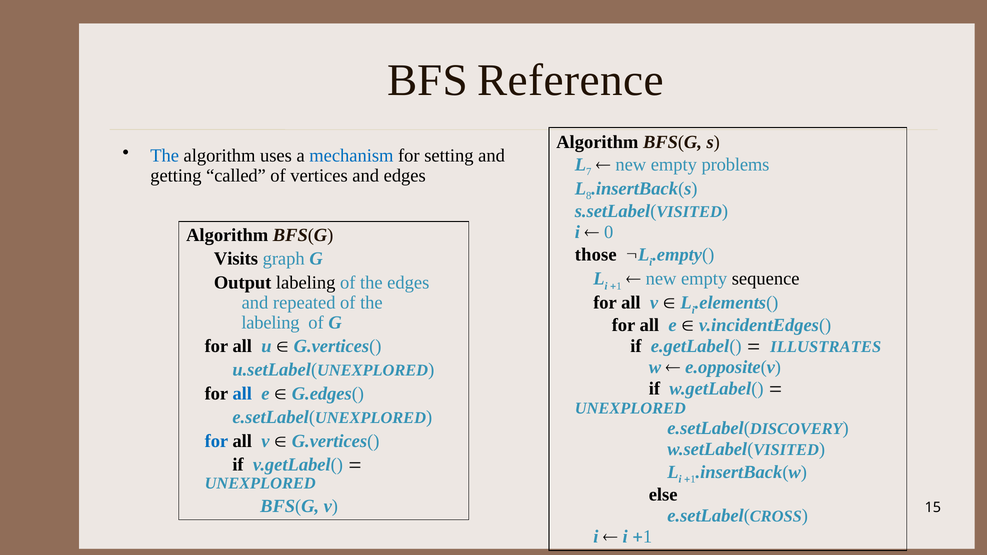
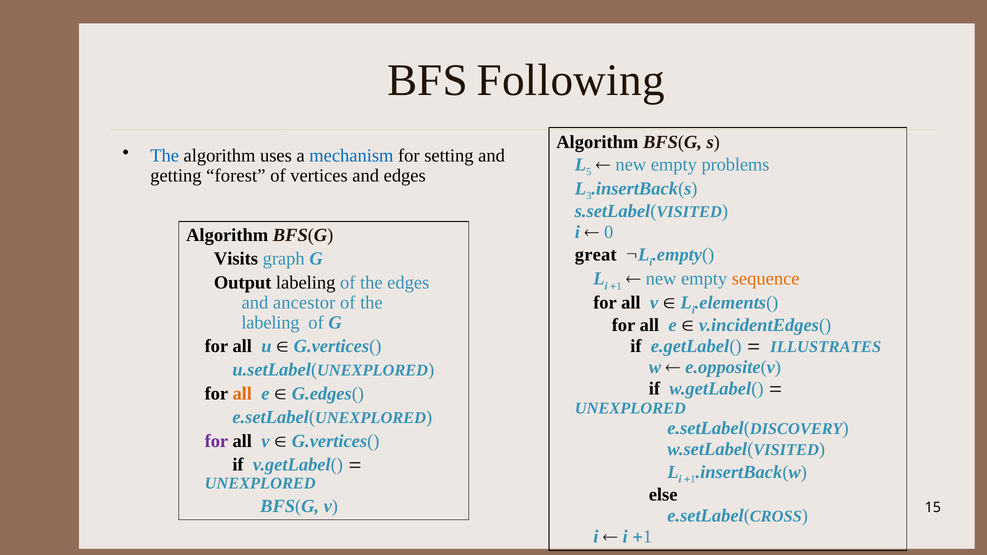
Reference: Reference -> Following (571, 80)
7: 7 -> 5 (589, 172)
called: called -> forest (236, 175)
8: 8 -> 3 (589, 196)
those: those -> great (596, 255)
sequence colour: black -> orange (766, 279)
repeated: repeated -> ancestor (304, 303)
all colour: blue -> orange (242, 394)
for colour: blue -> purple (216, 441)
